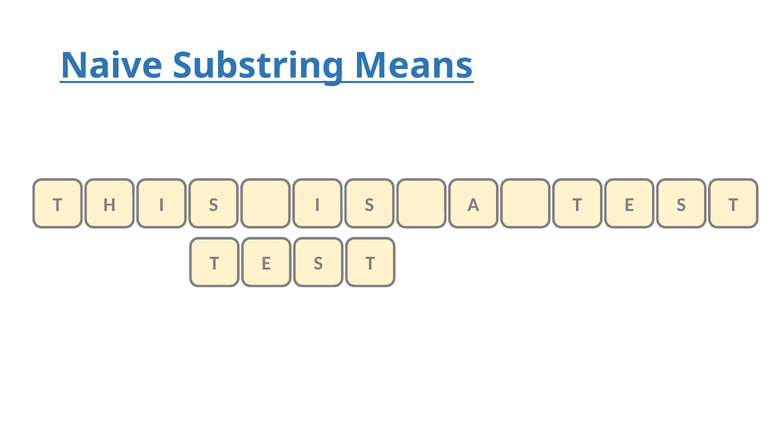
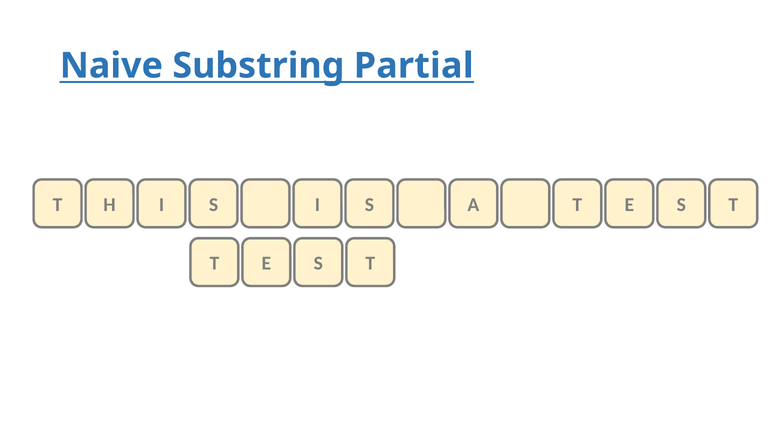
Means: Means -> Partial (414, 66)
